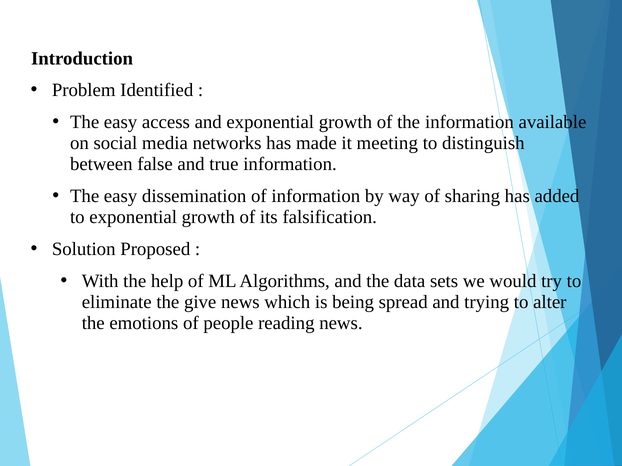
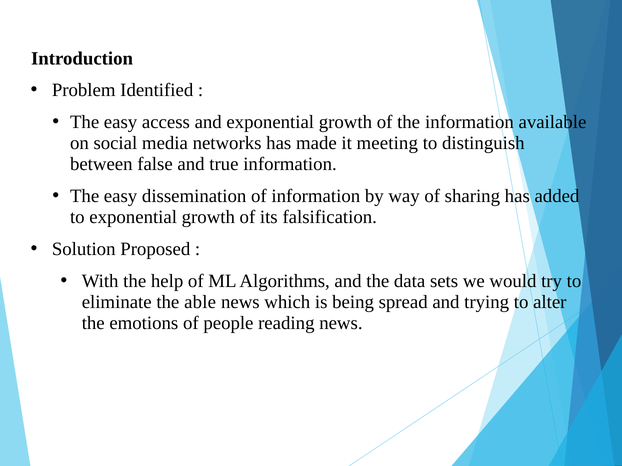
give: give -> able (200, 302)
